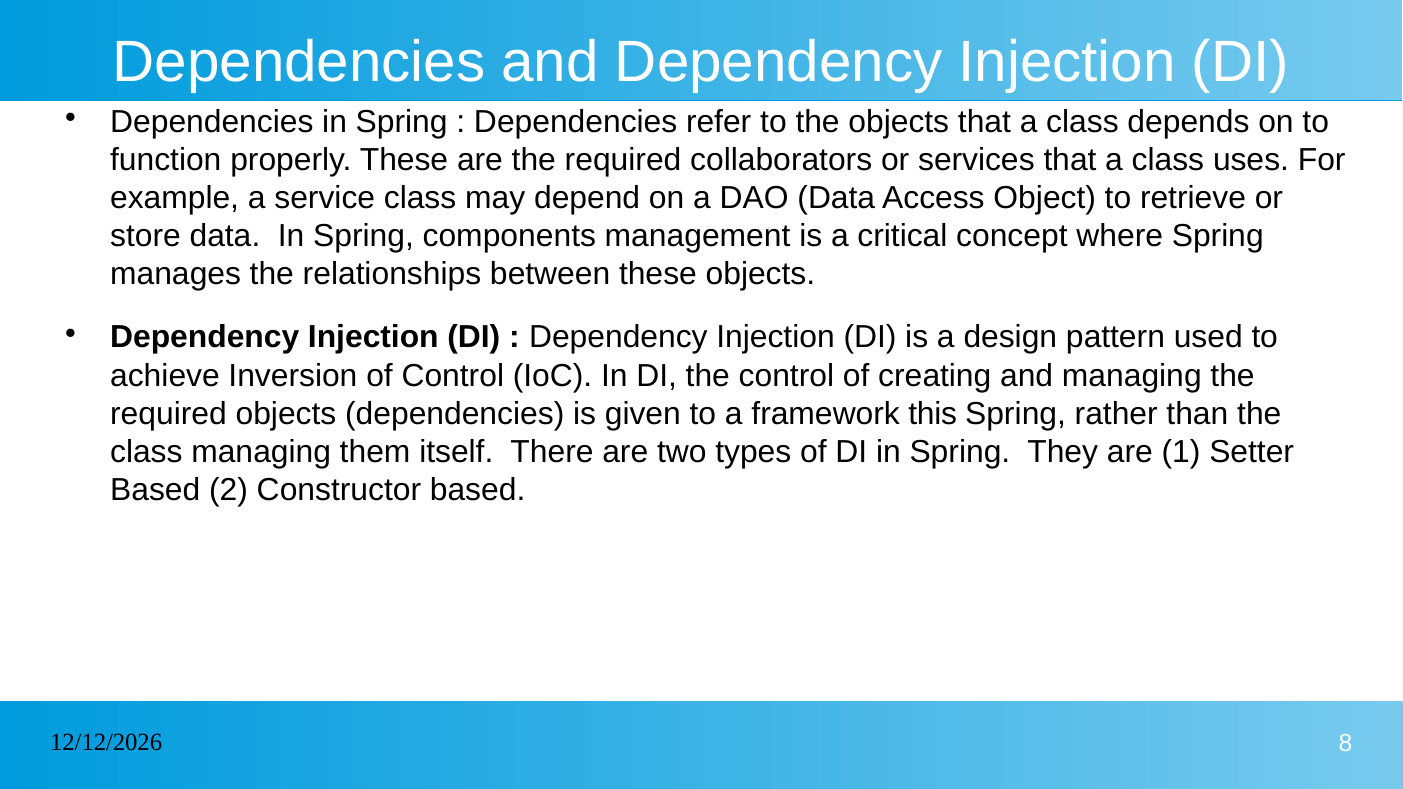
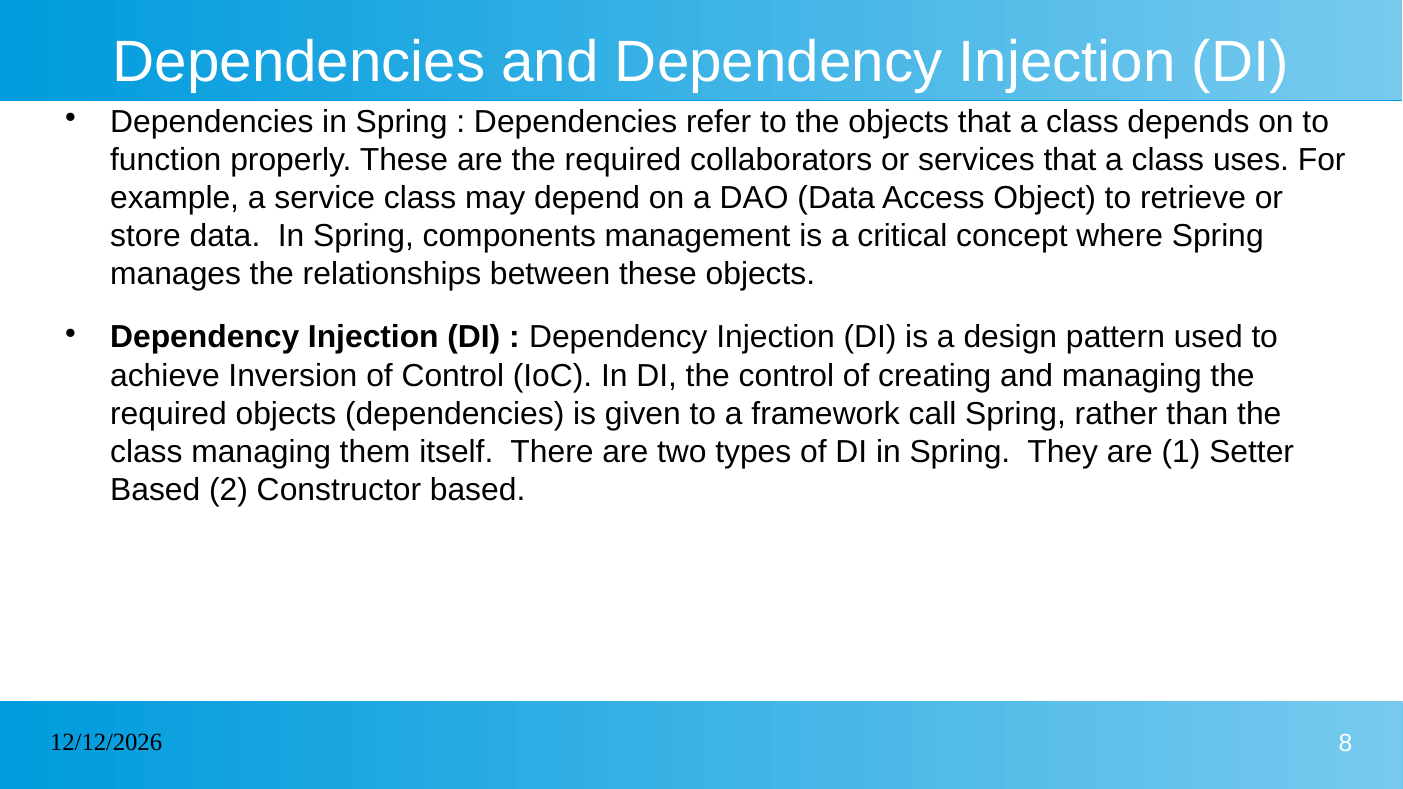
this: this -> call (933, 414)
